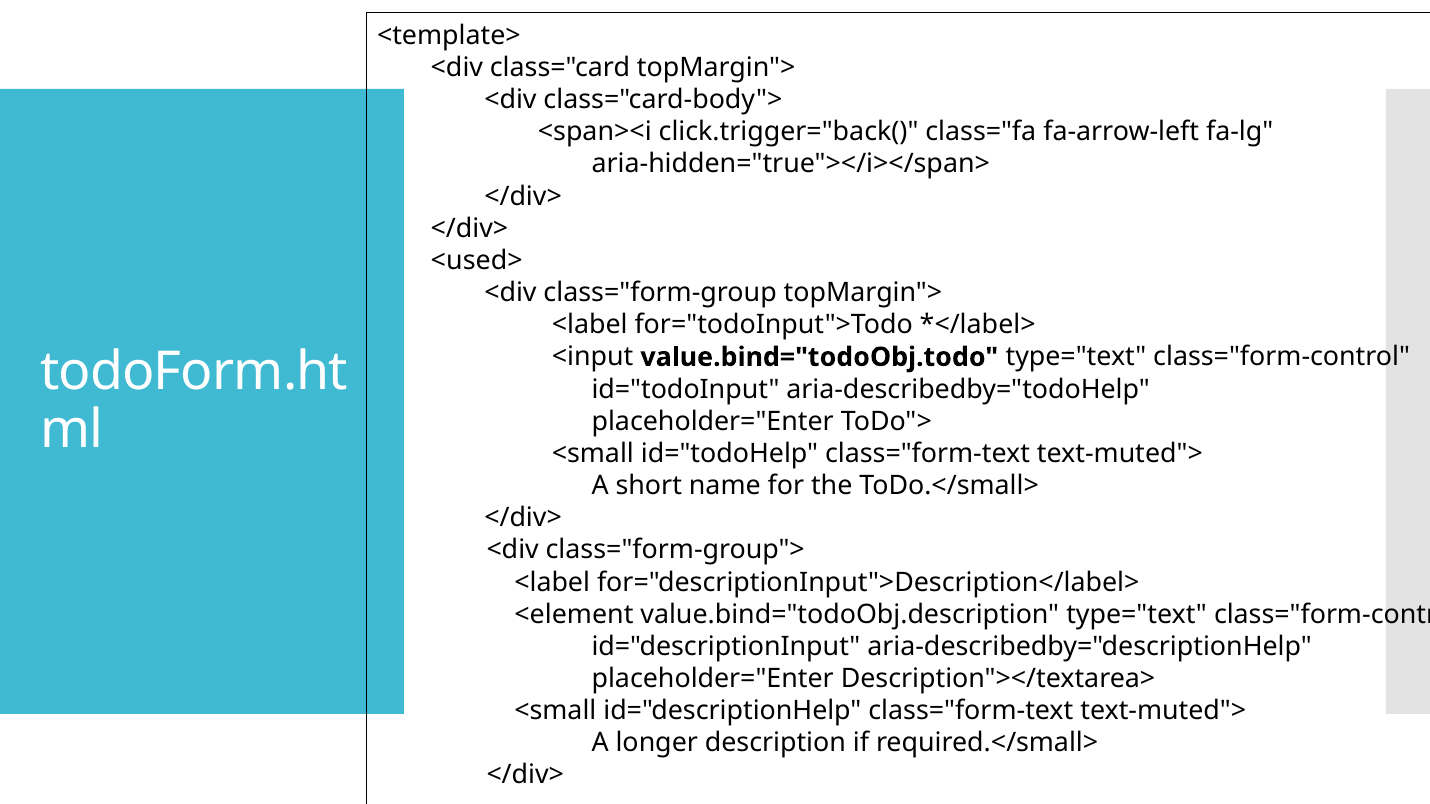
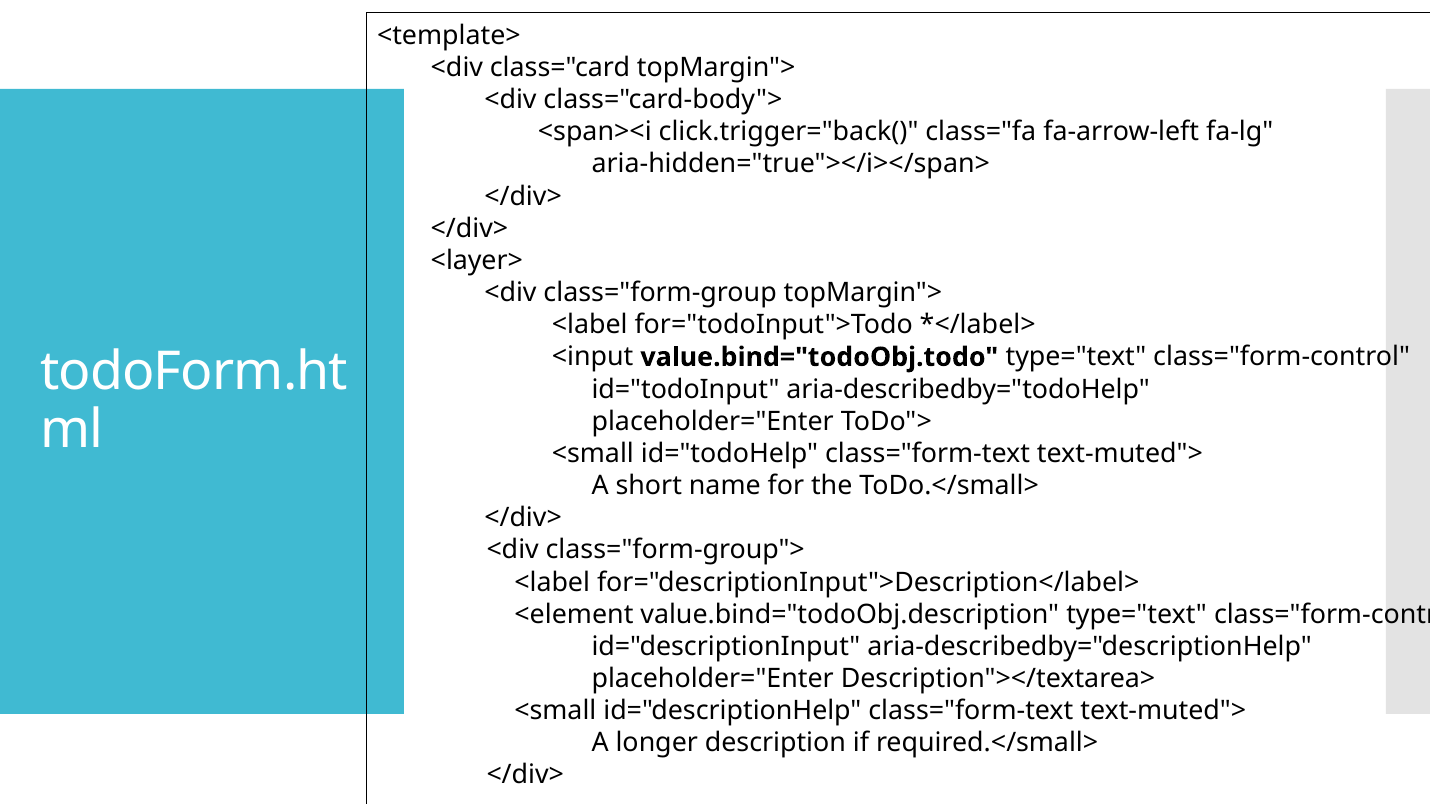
<used>: <used> -> <layer> (477, 261)
